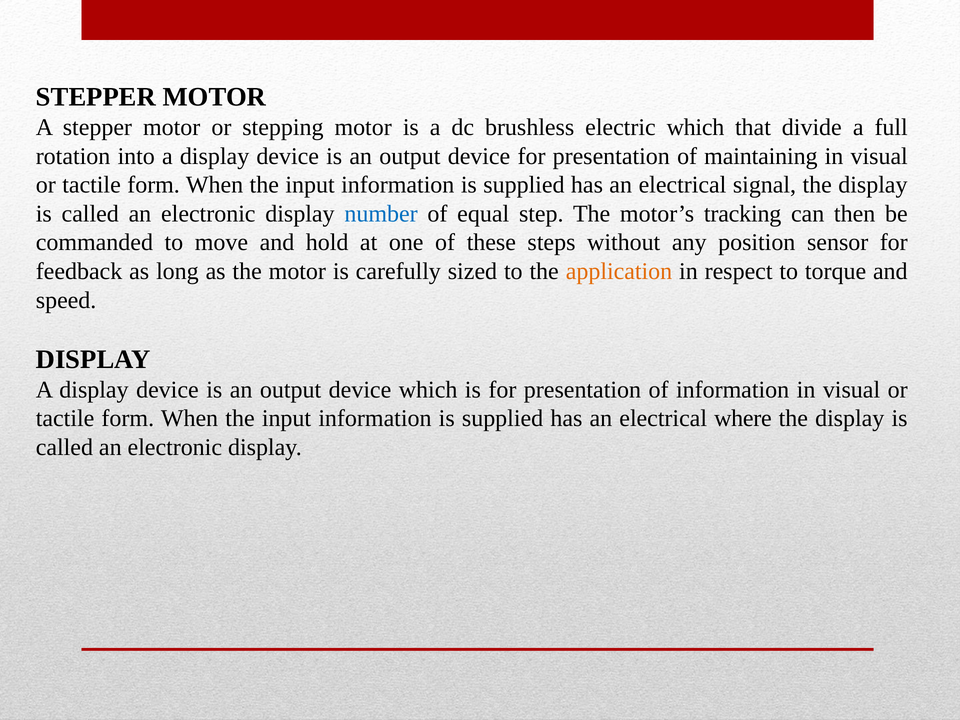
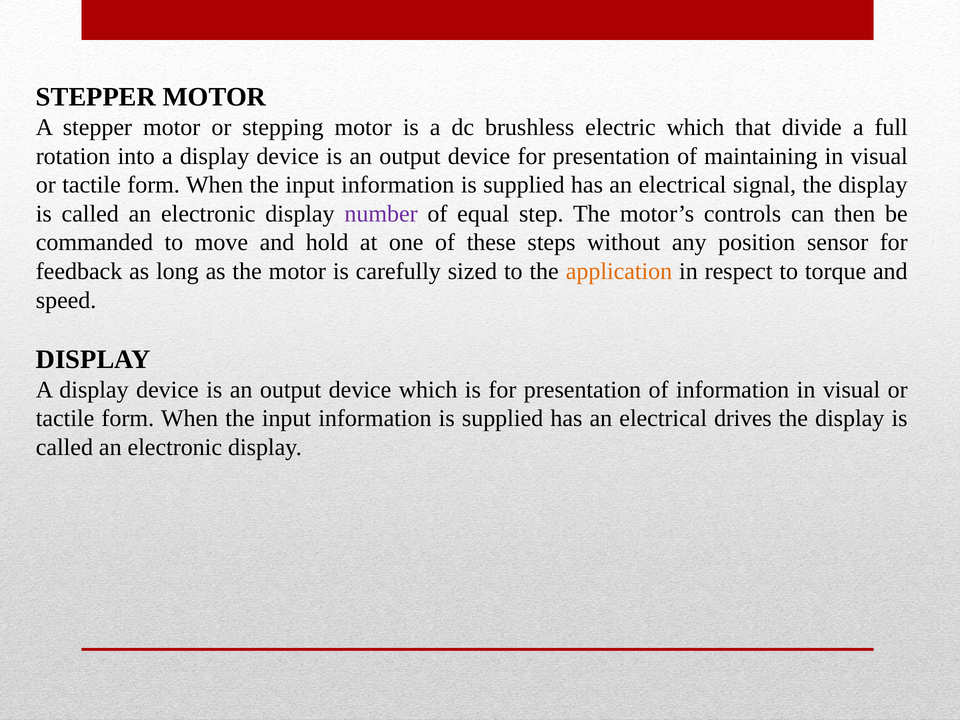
number colour: blue -> purple (381, 214)
tracking: tracking -> controls (743, 214)
where: where -> drives (743, 419)
